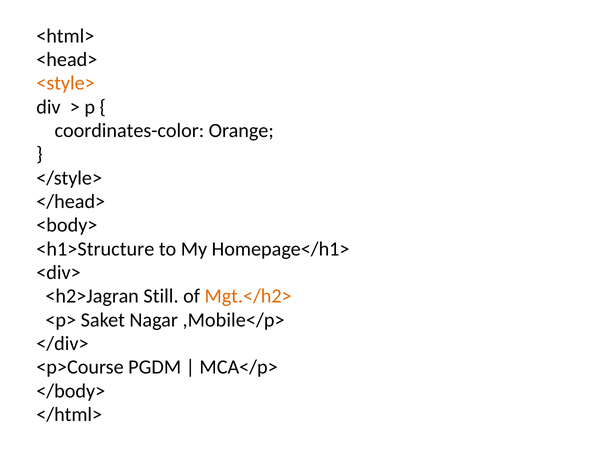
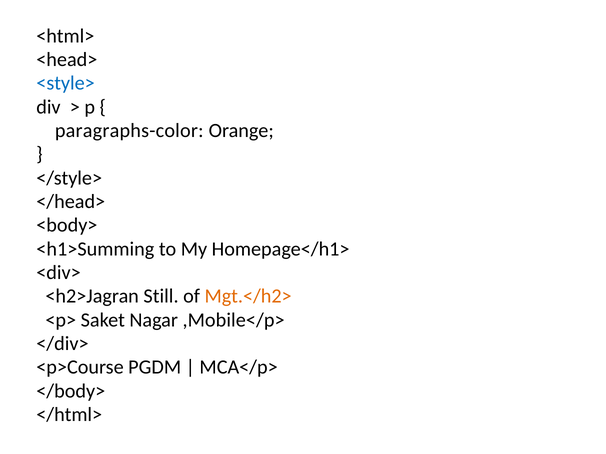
<style> colour: orange -> blue (66, 83)
coordinates-color: coordinates-color -> paragraphs-color (129, 131)
<h1>Structure: <h1>Structure -> <h1>Summing (95, 249)
